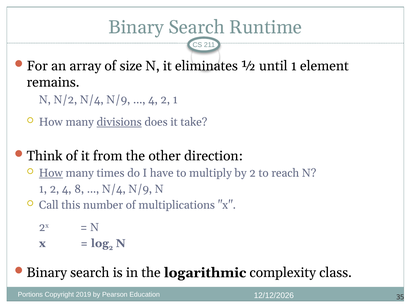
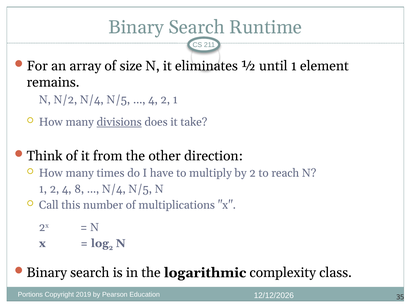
N/2 N/4 N/9: N/9 -> N/5 (118, 100)
How underline: present -> none (51, 173)
N/9: N/9 -> N/5 (140, 189)
